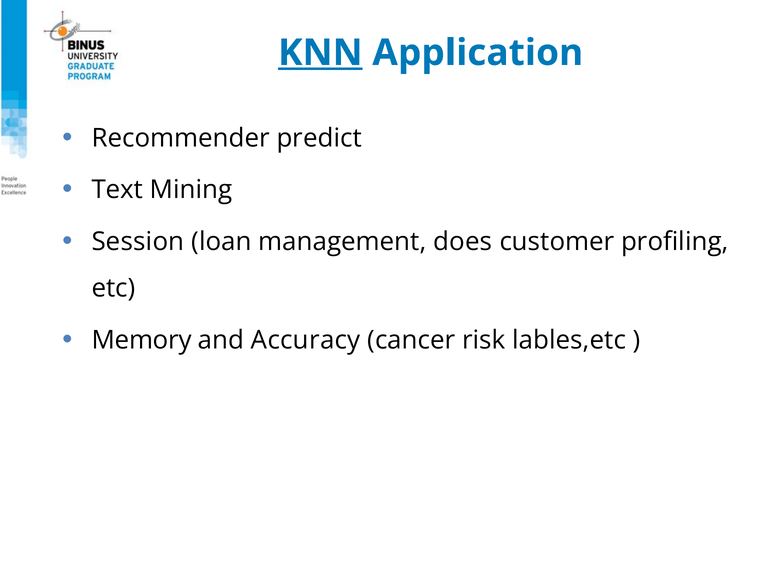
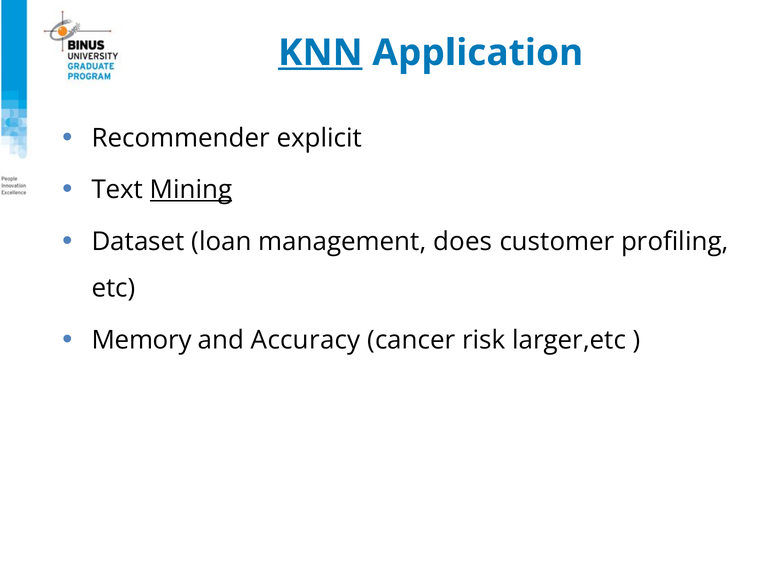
predict: predict -> explicit (319, 138)
Mining underline: none -> present (191, 190)
Session: Session -> Dataset (138, 242)
lables,etc: lables,etc -> larger,etc (569, 340)
